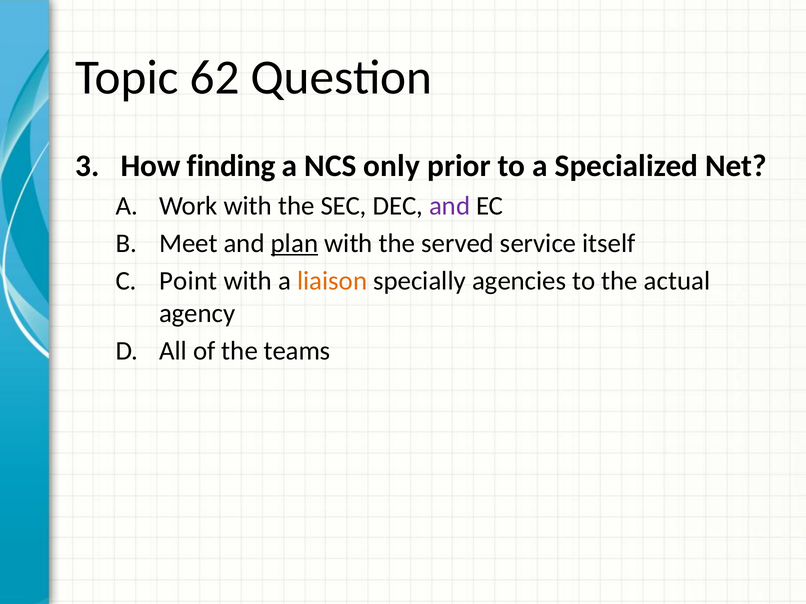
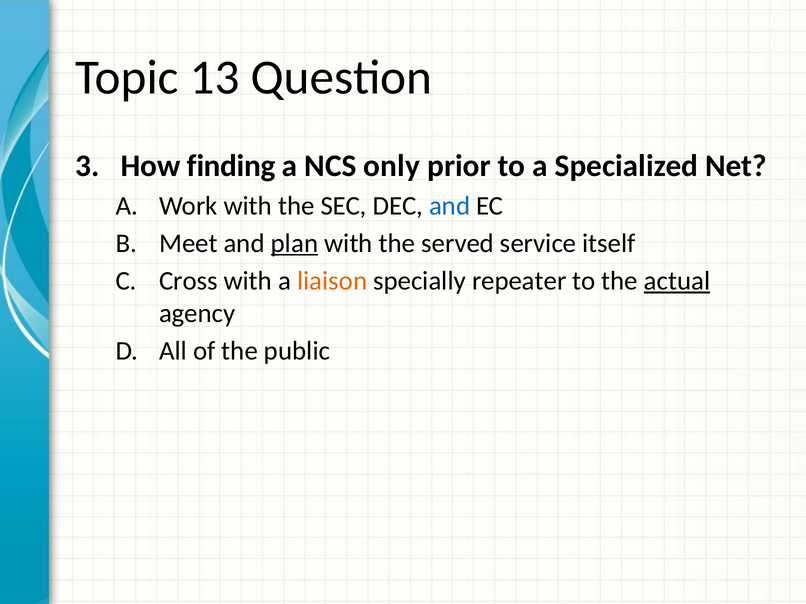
62: 62 -> 13 (215, 78)
and colour: purple -> blue (450, 206)
Point: Point -> Cross (188, 281)
agencies: agencies -> repeater (519, 281)
actual underline: none -> present (677, 281)
teams: teams -> public (297, 351)
